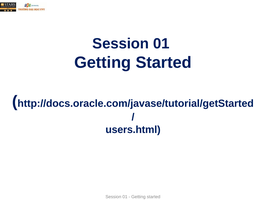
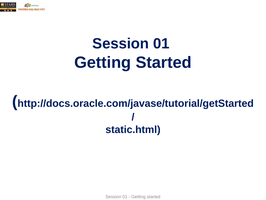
users.html: users.html -> static.html (133, 129)
